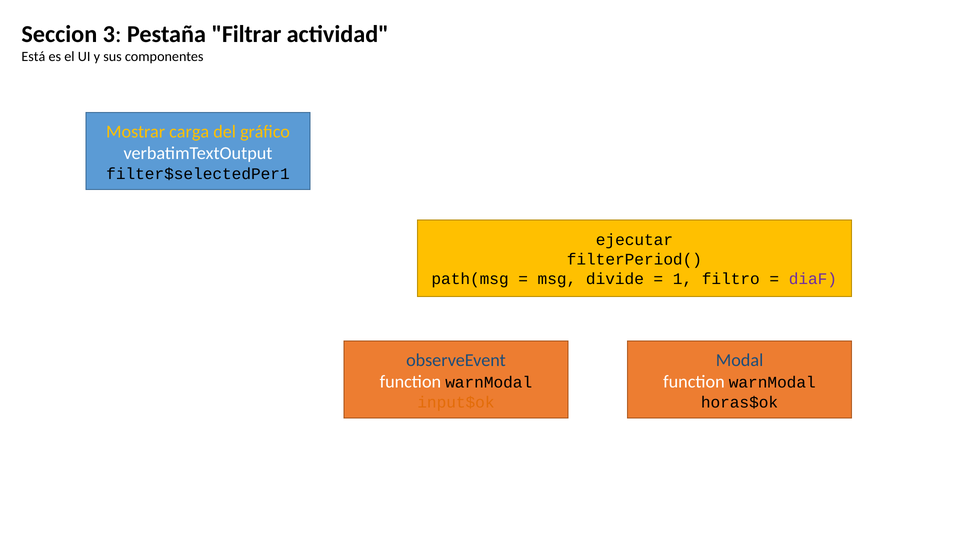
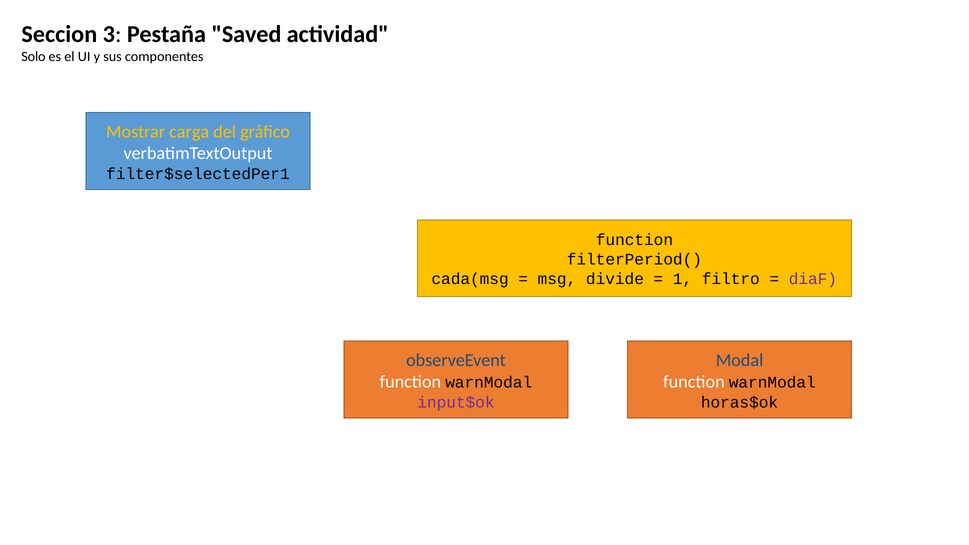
Filtrar: Filtrar -> Saved (246, 34)
Está: Está -> Solo (33, 56)
ejecutar: ejecutar -> function (634, 240)
path(msg: path(msg -> cada(msg (470, 279)
input$ok colour: orange -> purple (456, 402)
